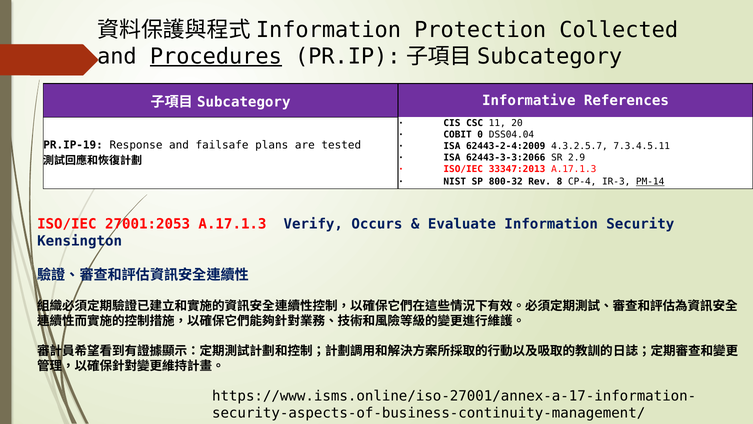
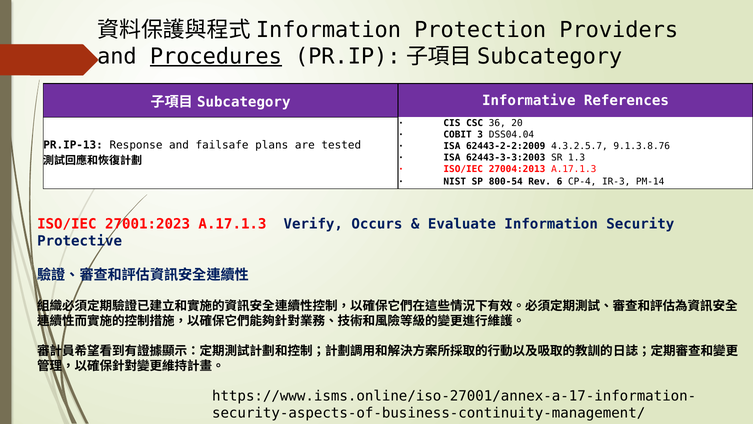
Collected: Collected -> Providers (619, 30)
11: 11 -> 36 (497, 123)
0: 0 -> 3 (480, 134)
PR.IP-19: PR.IP-19 -> PR.IP-13 (73, 145)
62443-2-4:2009: 62443-2-4:2009 -> 62443-2-2:2009 (506, 146)
7.3.4.5.11: 7.3.4.5.11 -> 9.1.3.8.76 (642, 146)
62443-3-3:2066: 62443-3-3:2066 -> 62443-3-3:2003 (506, 157)
2.9: 2.9 -> 1.3 (577, 157)
33347:2013: 33347:2013 -> 27004:2013 (517, 169)
800-32: 800-32 -> 800-54 (506, 182)
8: 8 -> 6 (559, 182)
PM-14 underline: present -> none (650, 182)
27001:2053: 27001:2053 -> 27001:2023 (148, 224)
Kensington: Kensington -> Protective (80, 241)
